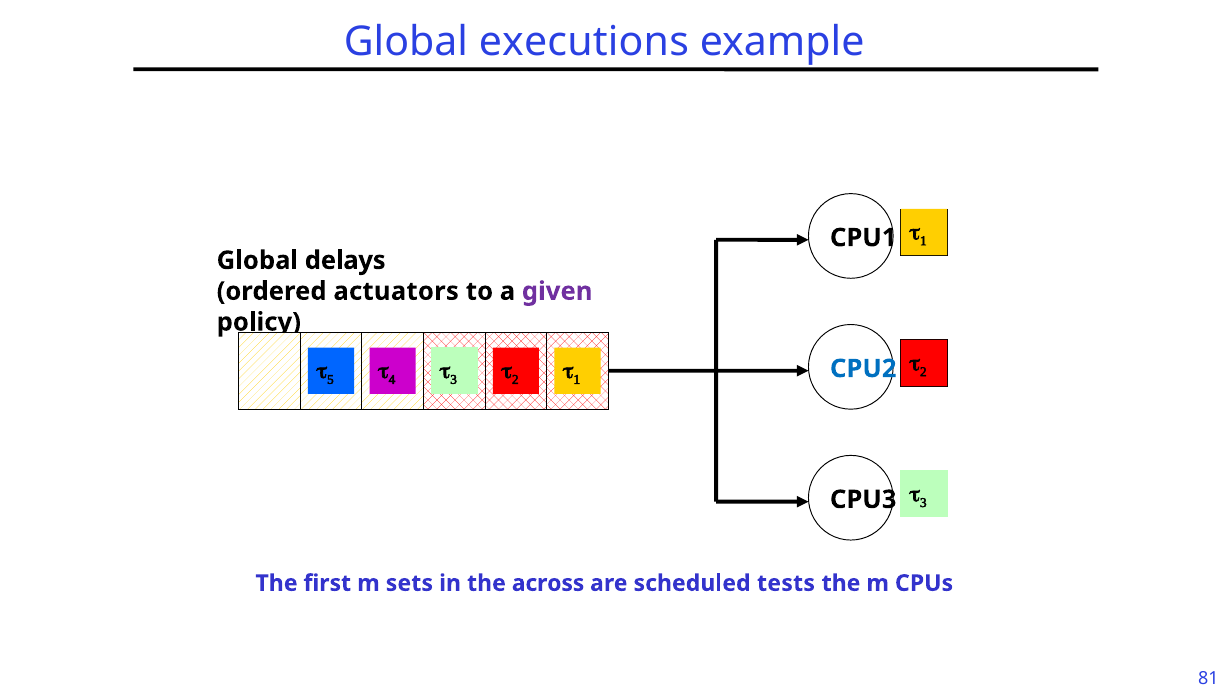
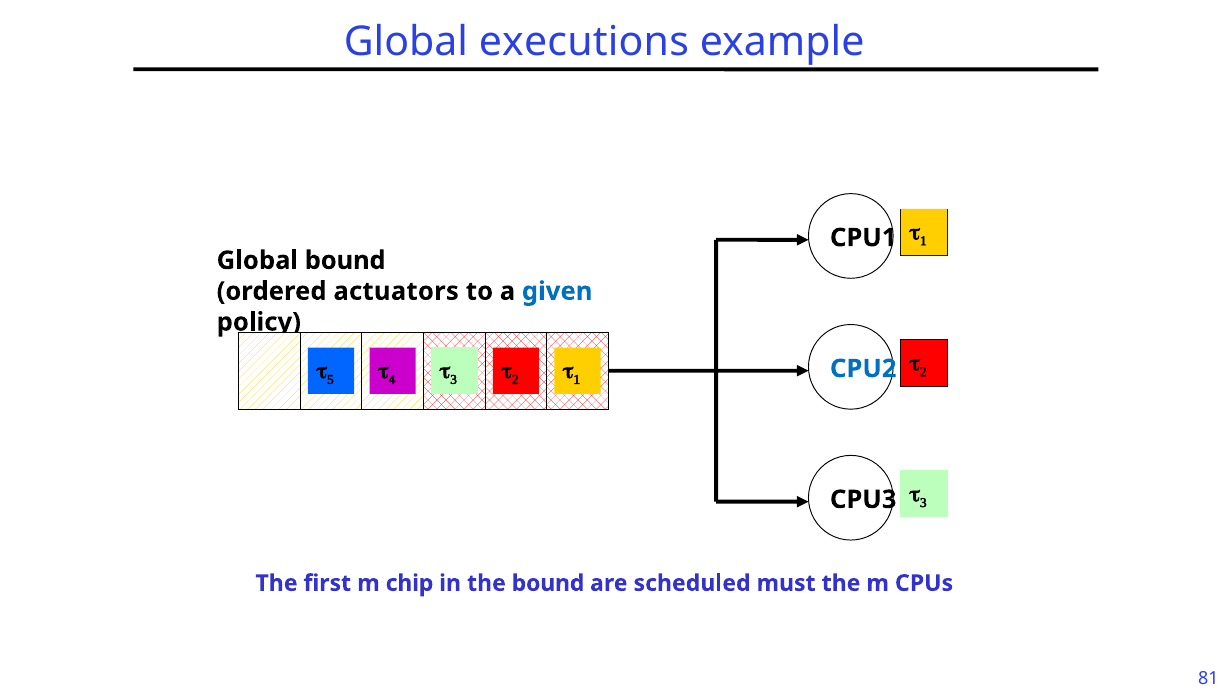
Global delays: delays -> bound (345, 260)
given colour: purple -> blue (557, 291)
sets: sets -> chip (410, 583)
the across: across -> bound (548, 583)
tests: tests -> must (786, 583)
